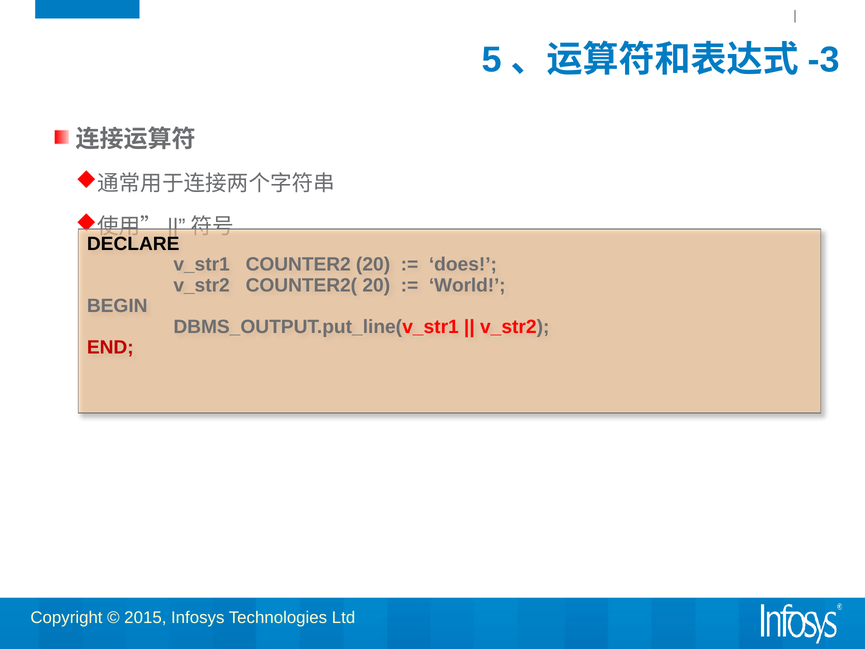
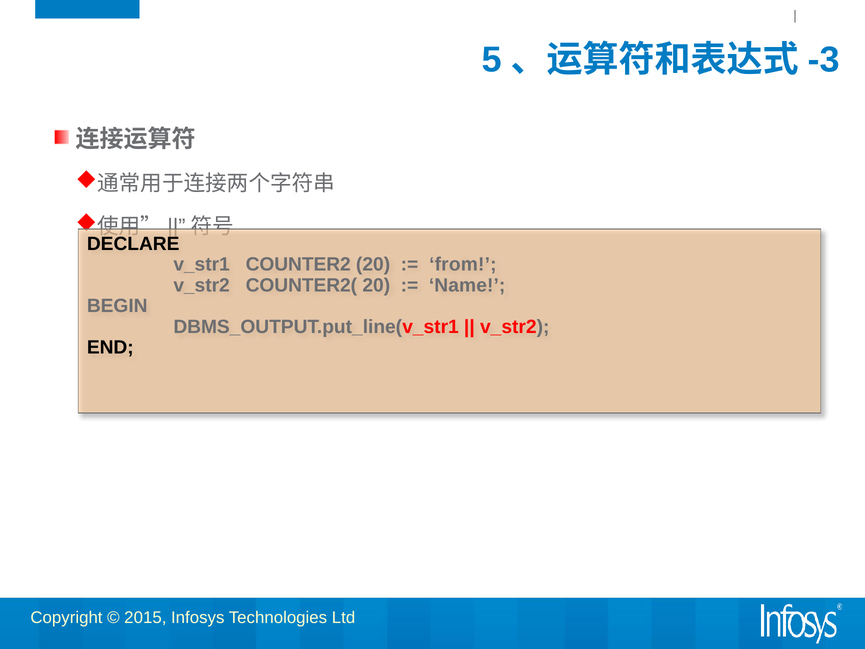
does: does -> from (463, 264)
World: World -> Name (467, 285)
END colour: red -> black (110, 347)
